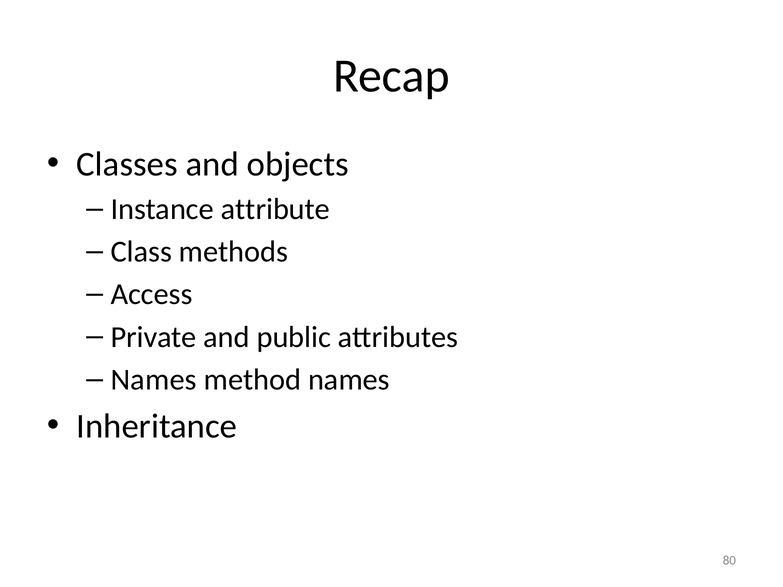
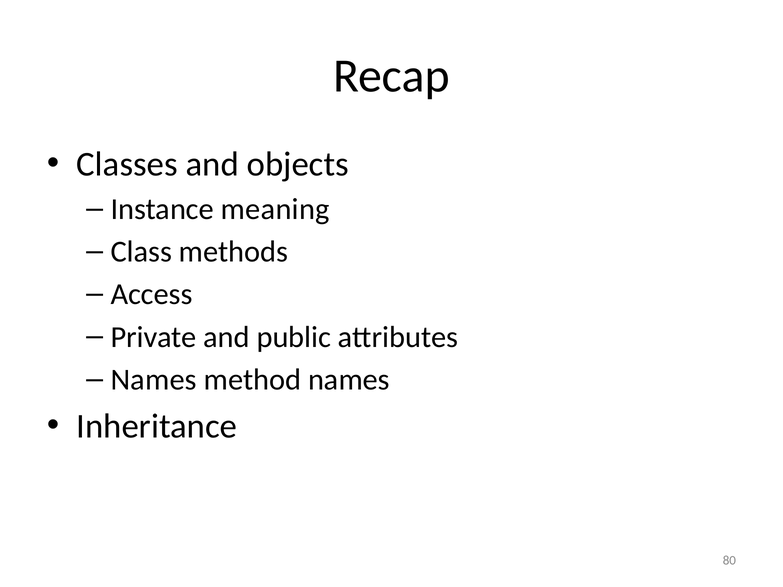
attribute: attribute -> meaning (275, 209)
